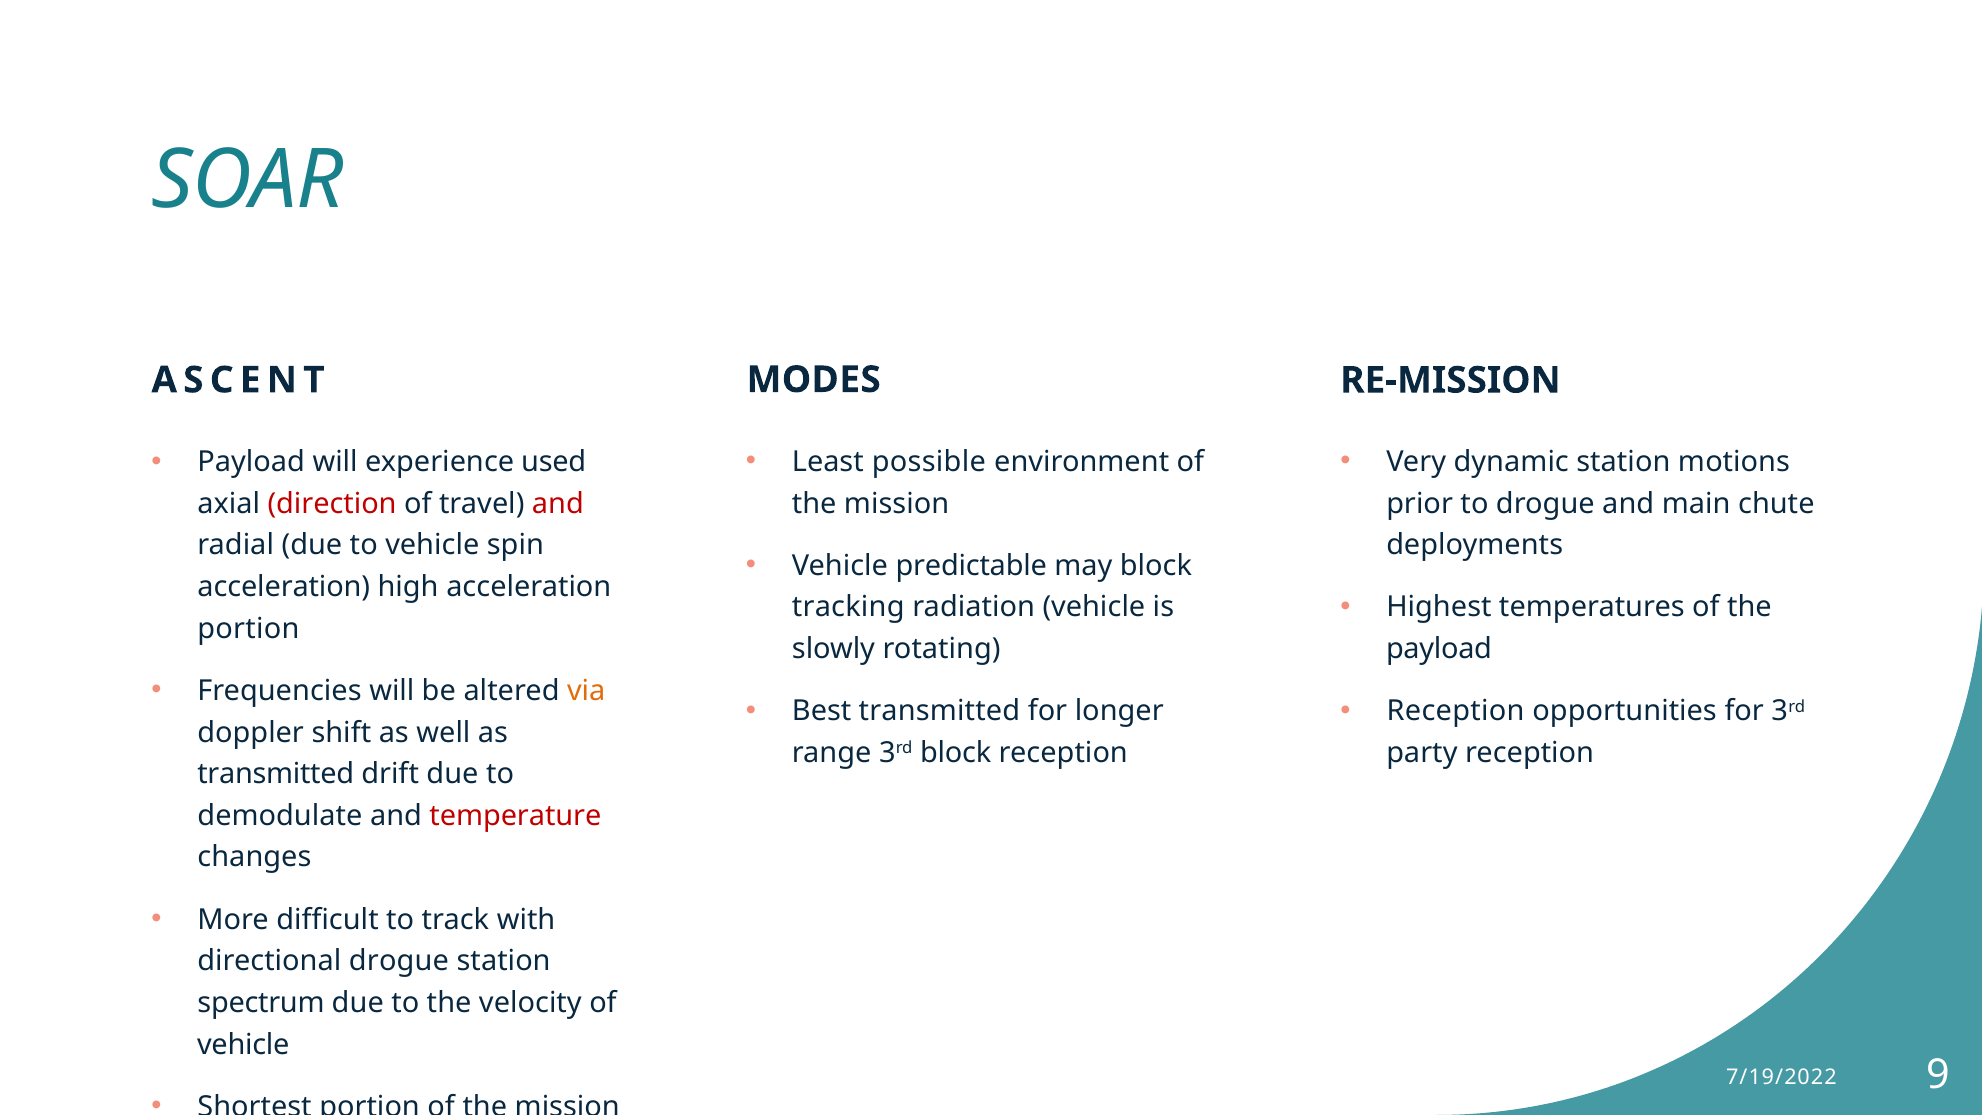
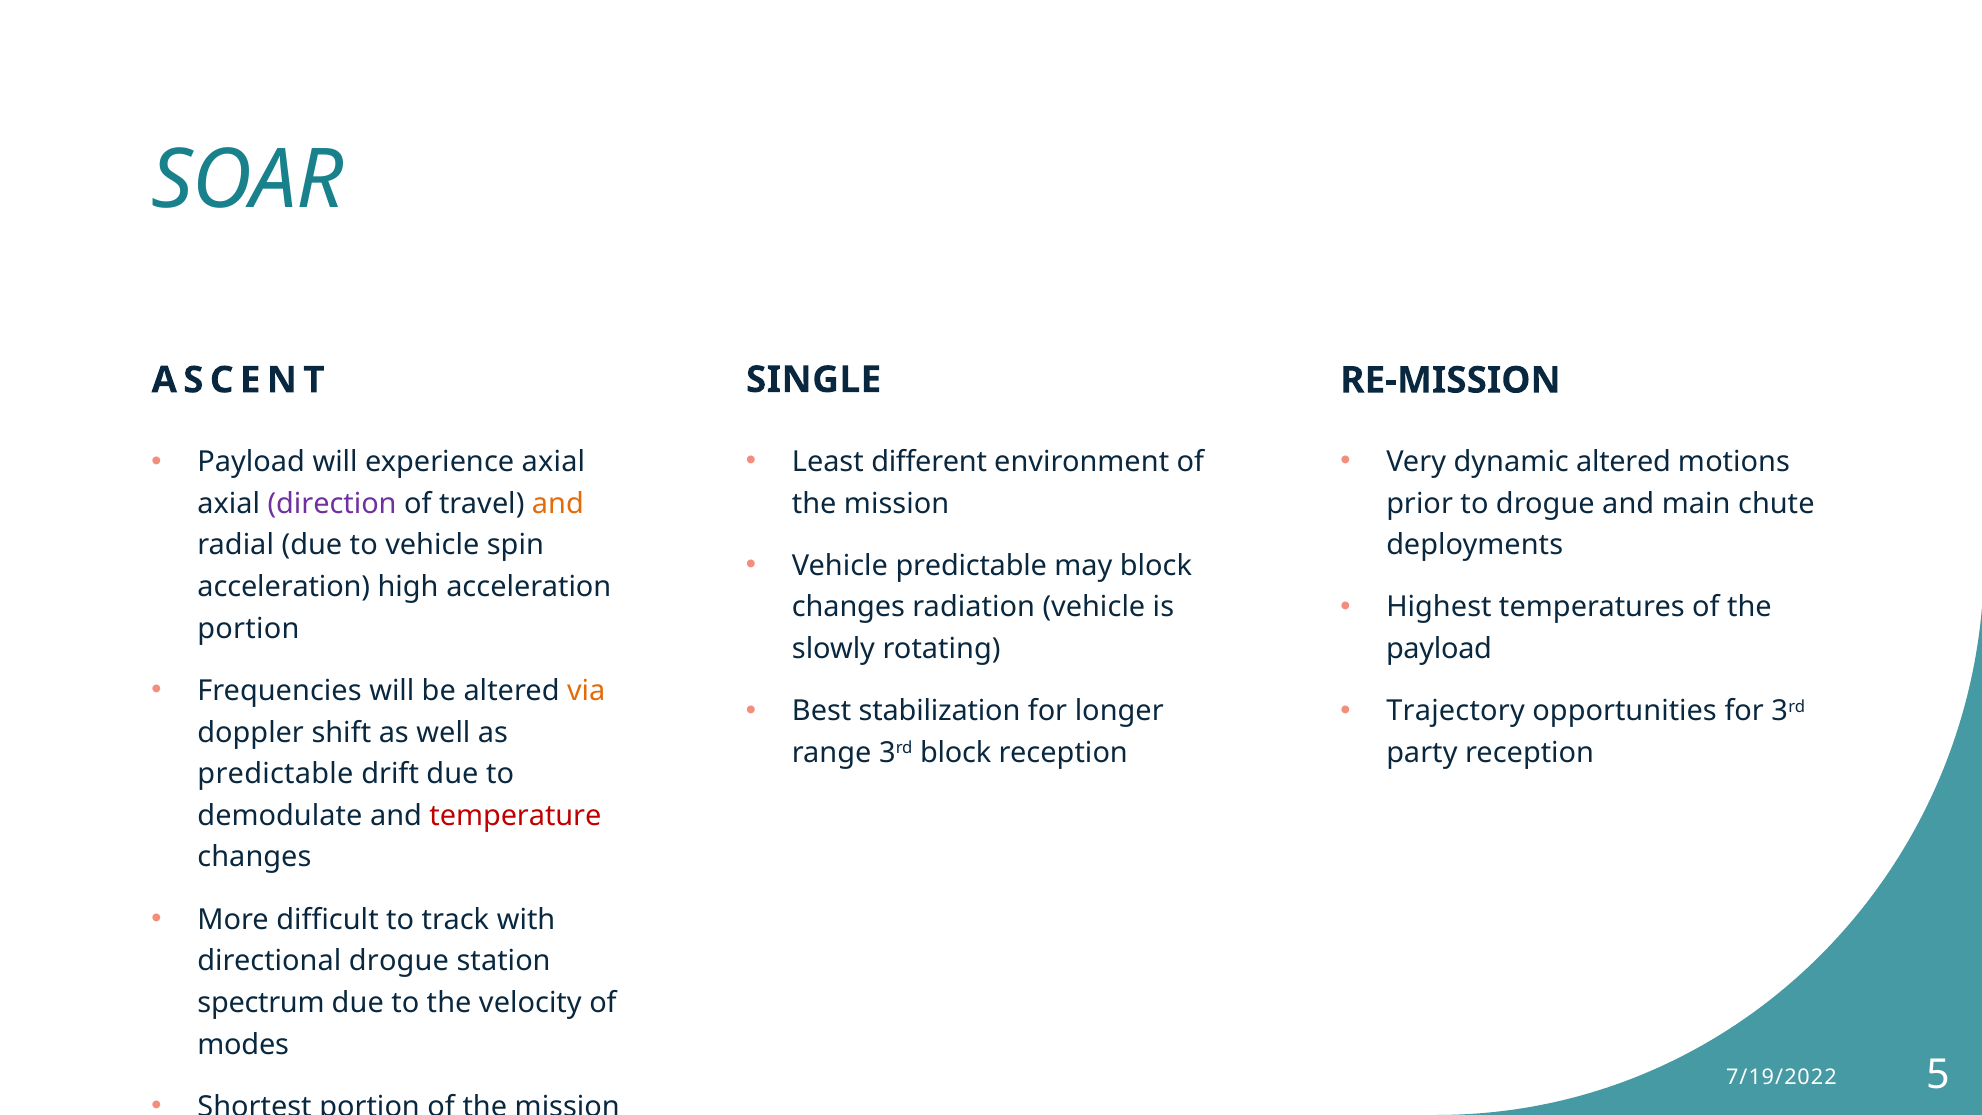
MODES: MODES -> SINGLE (814, 380)
possible: possible -> different (929, 462)
dynamic station: station -> altered (1624, 462)
experience used: used -> axial (553, 462)
direction colour: red -> purple (332, 504)
and colour: red -> orange (558, 504)
tracking: tracking -> changes (848, 607)
Best transmitted: transmitted -> stabilization (940, 711)
Reception: Reception -> Trajectory (1456, 711)
transmitted: transmitted -> predictable (275, 774)
vehicle: vehicle -> modes (243, 1044)
9: 9 -> 5 (1938, 1075)
